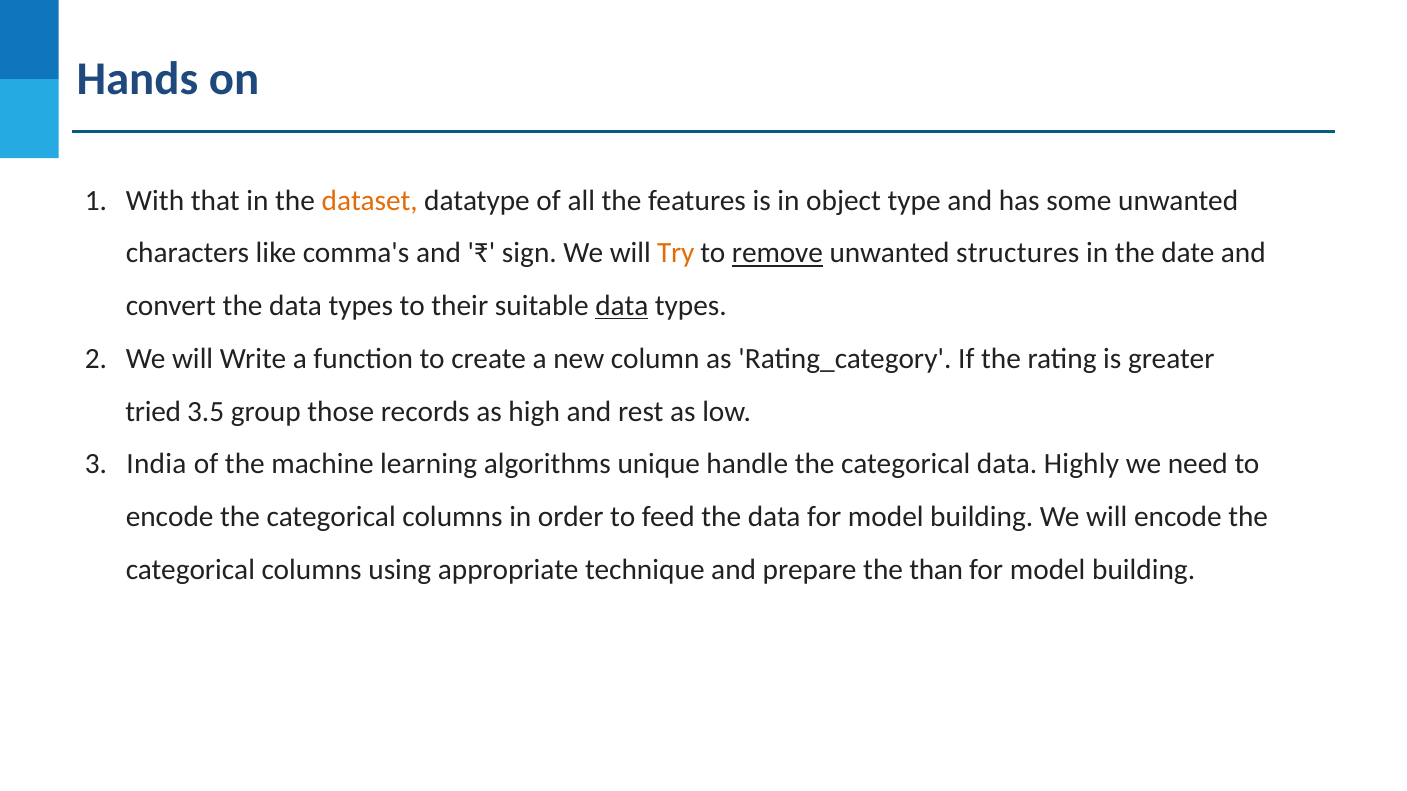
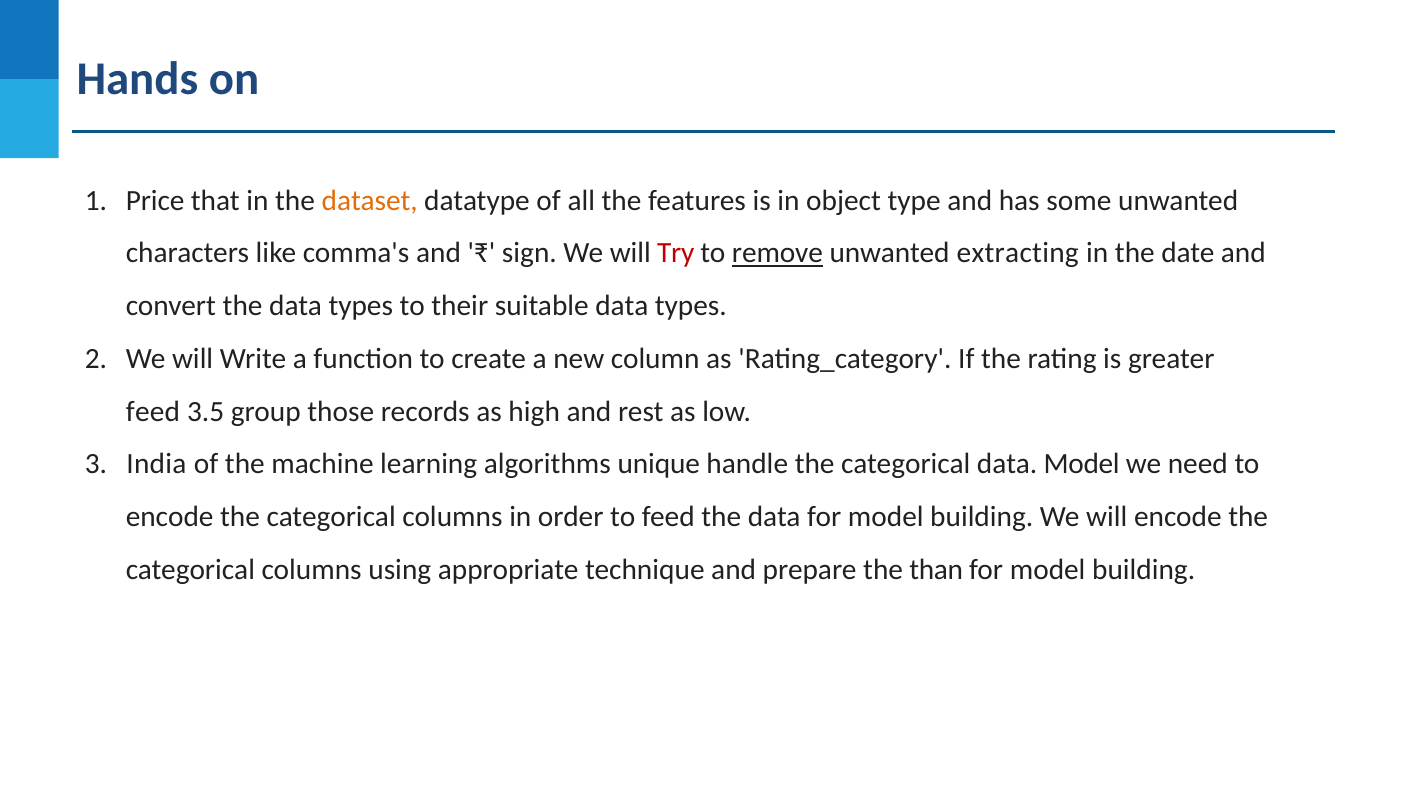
With: With -> Price (155, 201)
Try colour: orange -> red (676, 253)
structures: structures -> extracting (1018, 253)
data underline: present -> none (622, 306)
tried: tried -> feed (153, 412)
data Highly: Highly -> Model (1082, 464)
